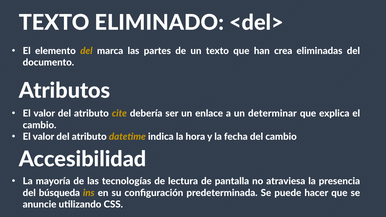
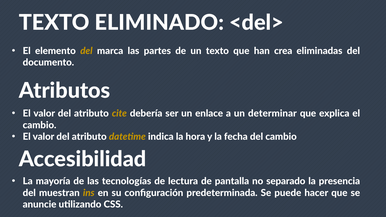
atraviesa: atraviesa -> separado (286, 181)
búsqueda: búsqueda -> muestran (59, 193)
